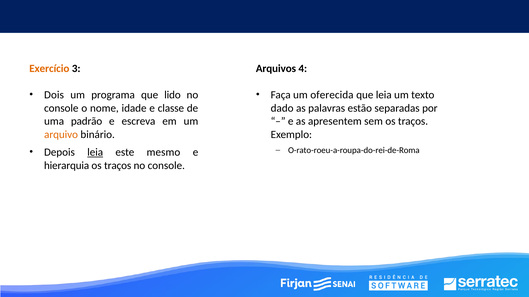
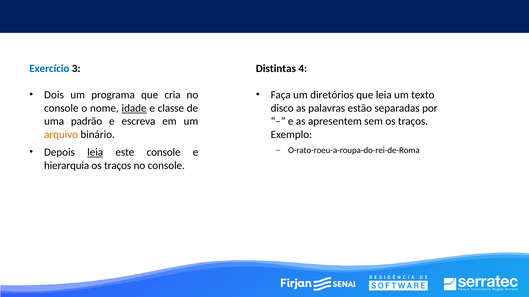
Arquivos: Arquivos -> Distintas (276, 69)
Exercício colour: orange -> blue (49, 69)
oferecida: oferecida -> diretórios (332, 95)
lido: lido -> cria (172, 95)
idade underline: none -> present (134, 108)
dado: dado -> disco (282, 108)
este mesmo: mesmo -> console (164, 152)
